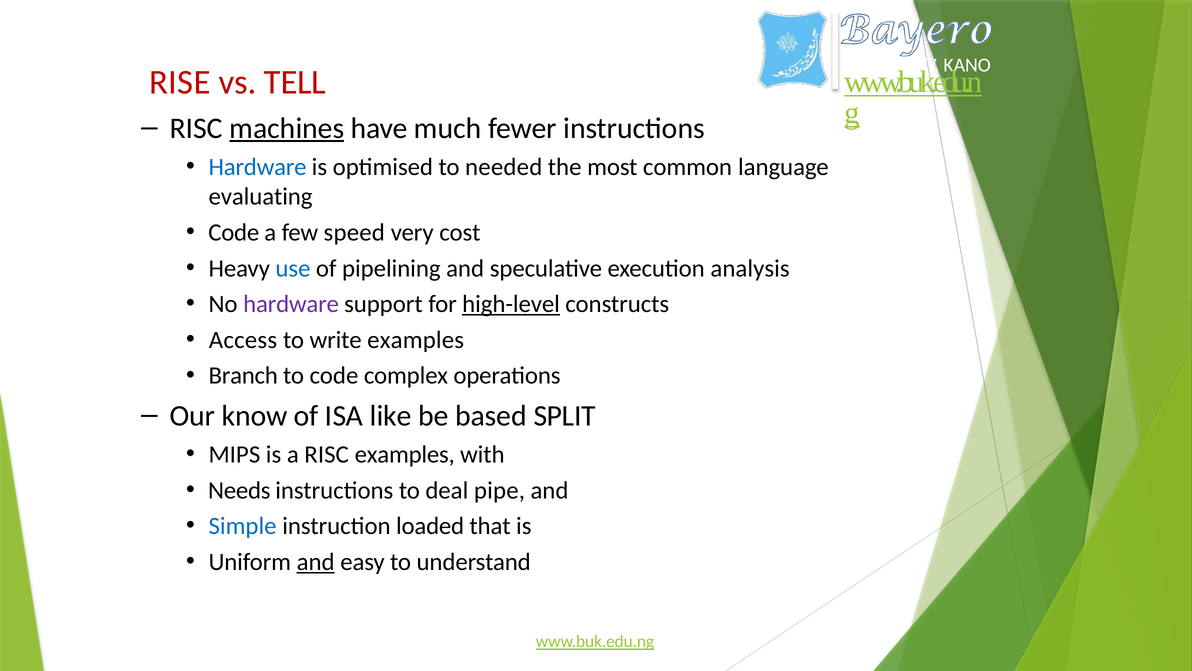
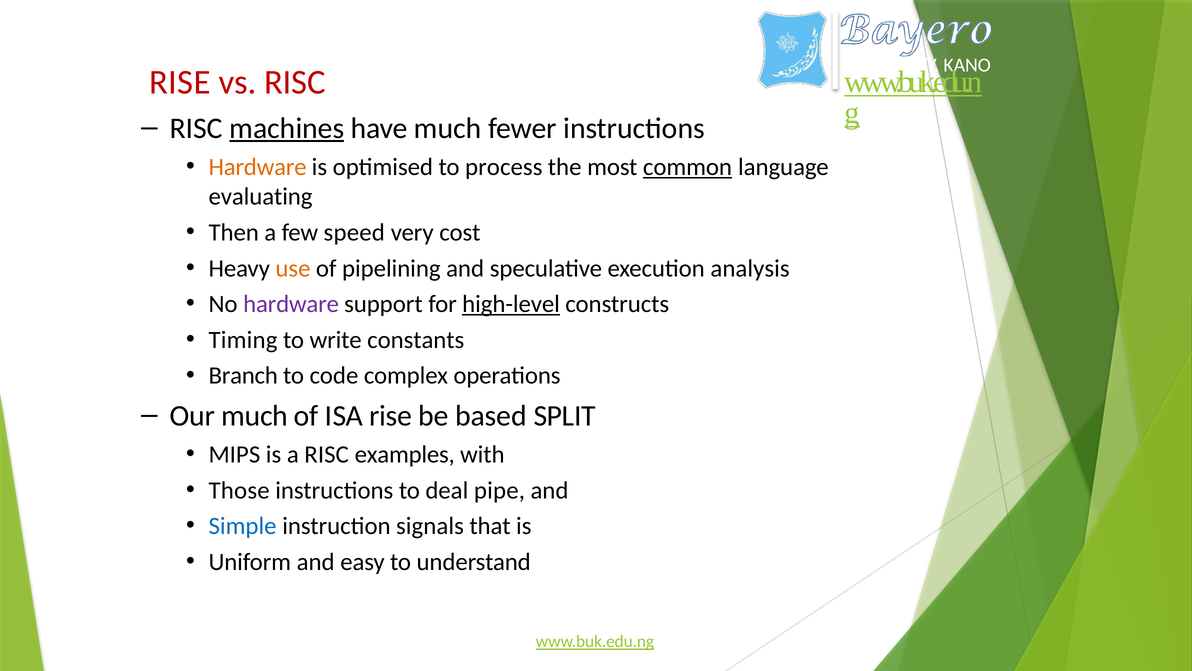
vs TELL: TELL -> RISC (295, 82)
Hardware colour: blue -> orange (258, 167)
needed: needed -> process (504, 167)
common underline: none -> present (687, 167)
Code: Code -> Then (234, 232)
use colour: blue -> orange (293, 268)
Access: Access -> Timing (243, 340)
write examples: examples -> constants (416, 340)
Our know: know -> much (255, 415)
ISA like: like -> rise (391, 415)
Needs: Needs -> Those (239, 490)
loaded: loaded -> signals (430, 526)
and underline: present -> none (316, 561)
